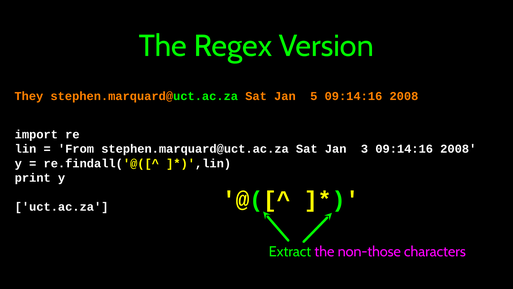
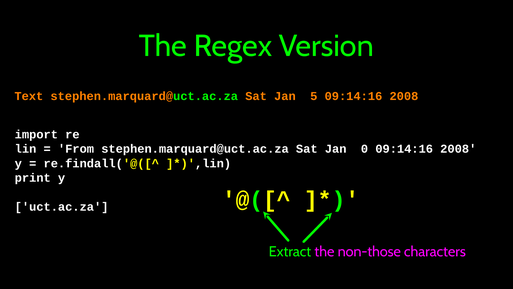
They: They -> Text (29, 96)
3: 3 -> 0 (365, 149)
